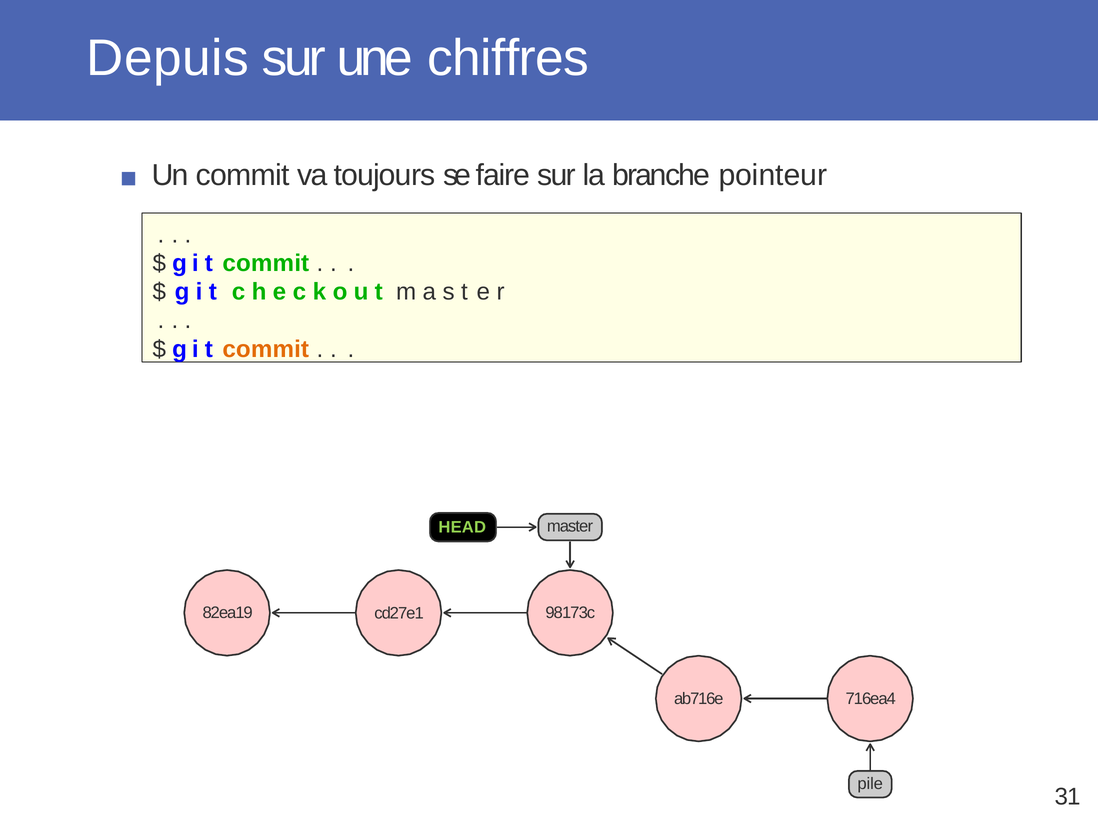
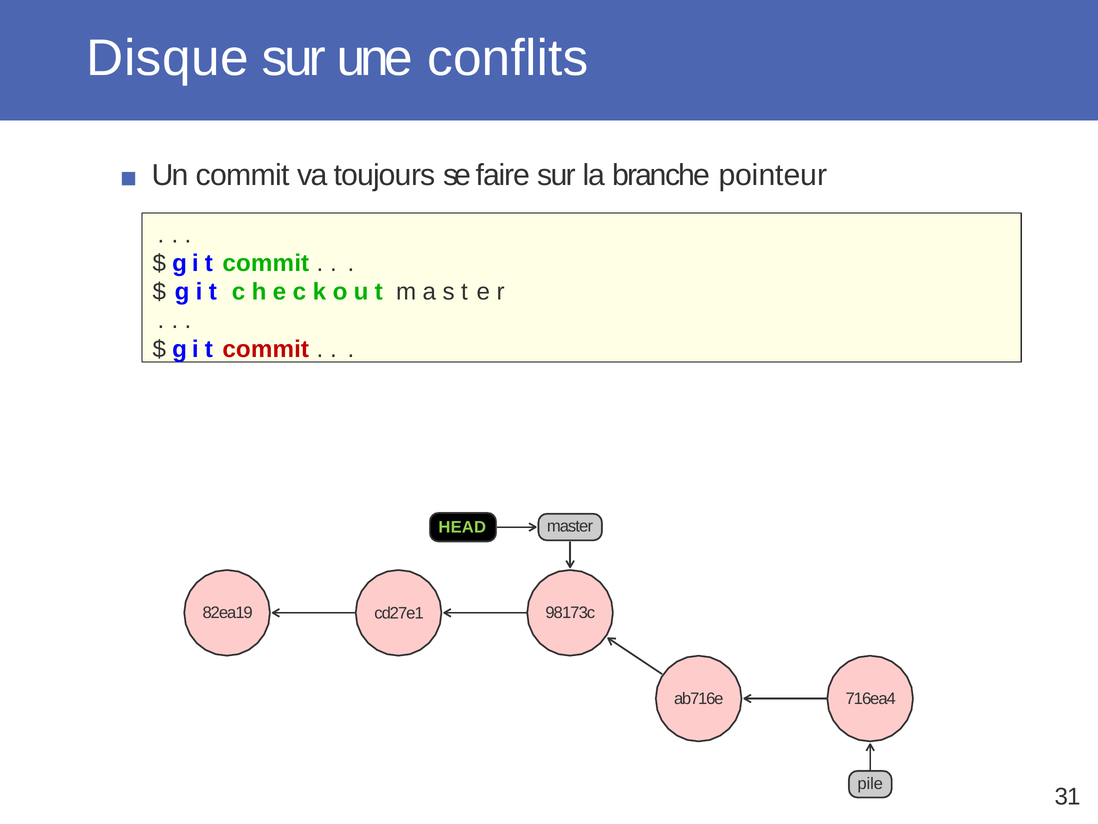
Depuis: Depuis -> Disque (168, 58)
chiffres: chiffres -> conflits (508, 58)
commit colour: orange -> red (266, 349)
